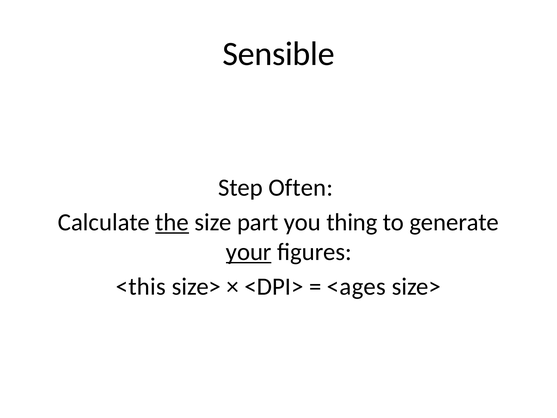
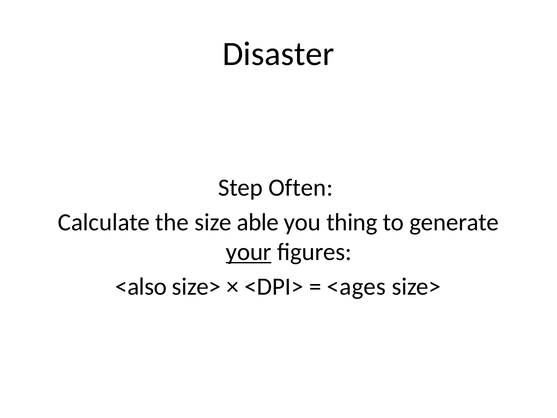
Sensible: Sensible -> Disaster (278, 54)
the underline: present -> none (172, 222)
part: part -> able (258, 222)
<this: <this -> <also (141, 287)
